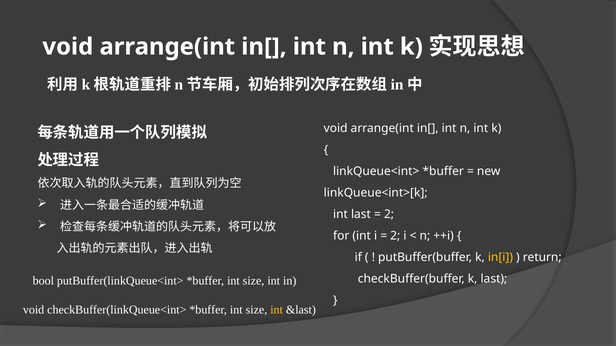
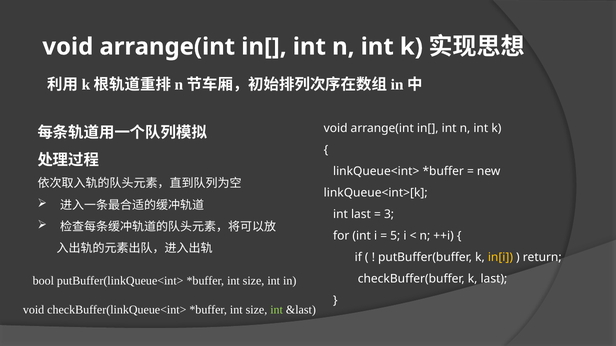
2: 2 -> 3 (389, 215)
2: 2 -> 5 (395, 236)
int colour: yellow -> light green (277, 310)
